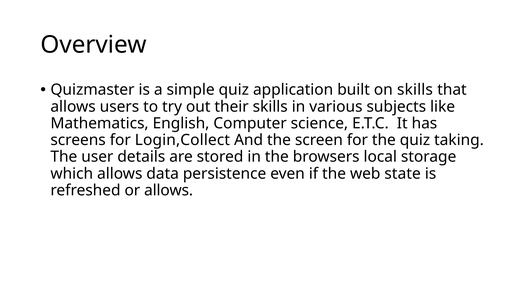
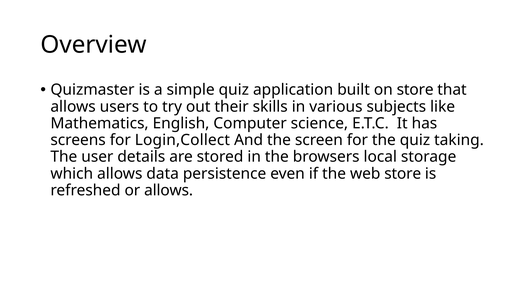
on skills: skills -> store (415, 90)
web state: state -> store (403, 173)
